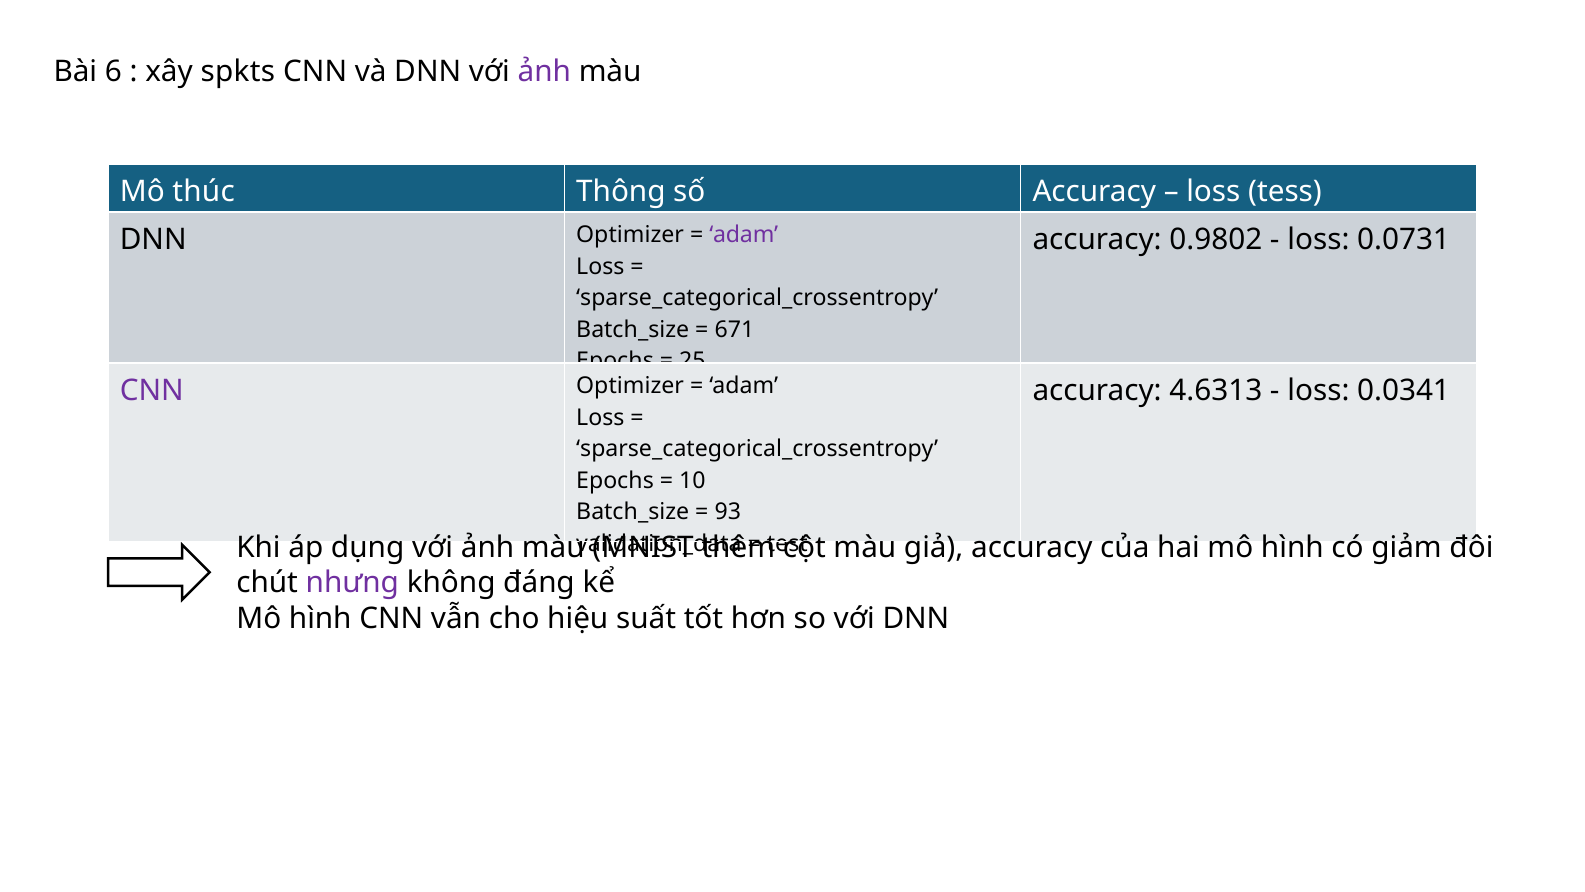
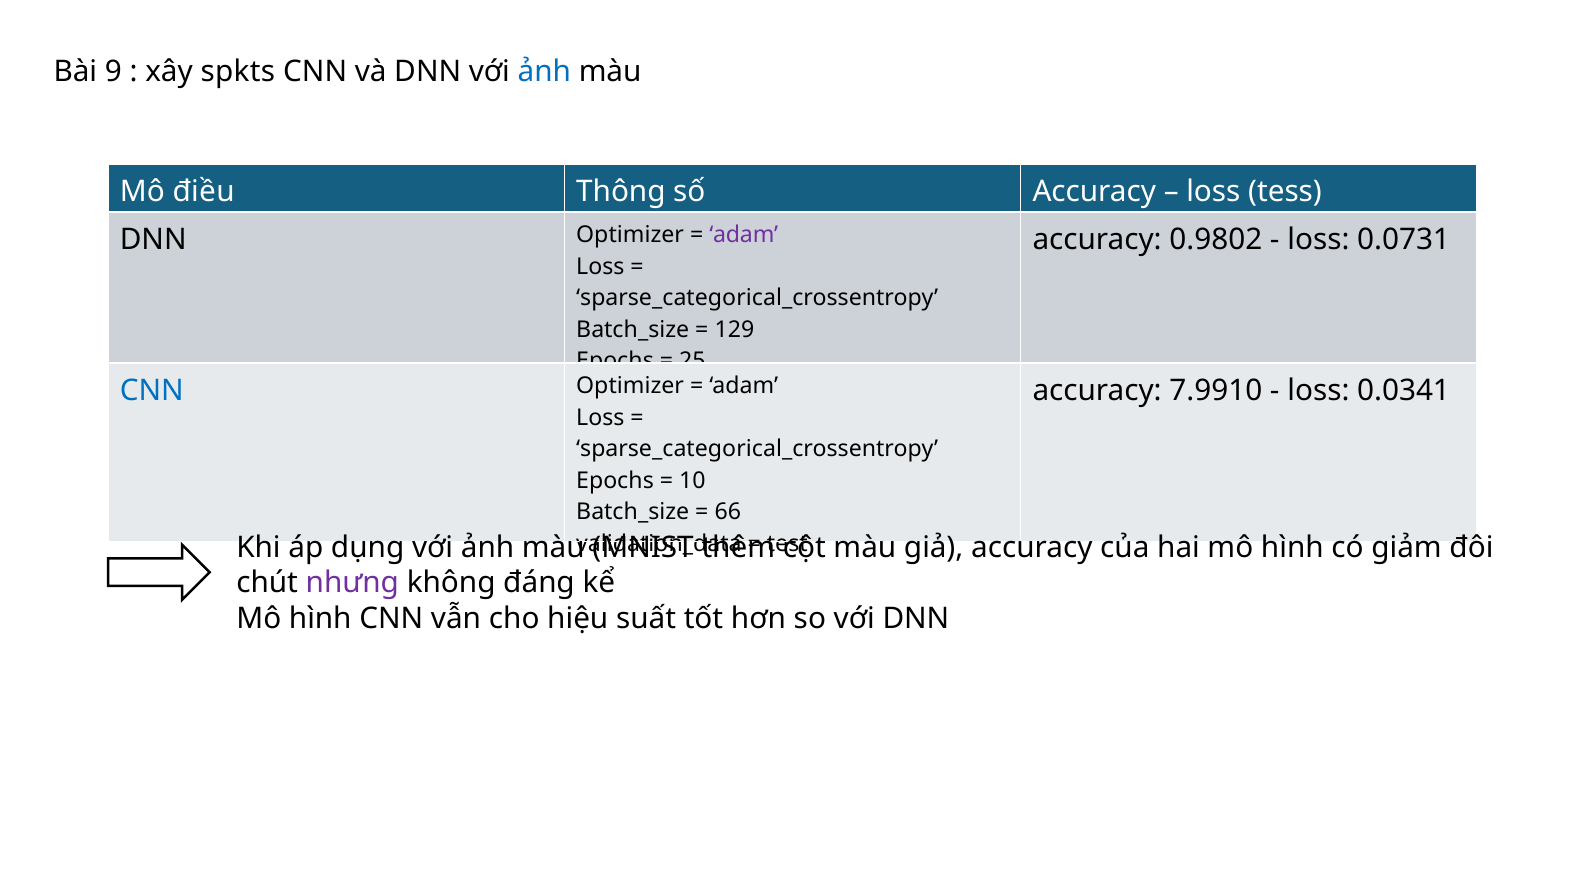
6: 6 -> 9 (113, 72)
ảnh colour: purple -> blue (544, 72)
thúc: thúc -> điều (204, 192)
671: 671 -> 129 (734, 330)
CNN colour: purple -> blue (152, 391)
4.6313: 4.6313 -> 7.9910 (1216, 391)
93: 93 -> 66 (728, 512)
